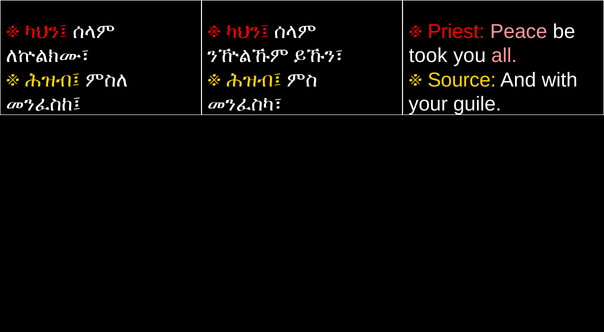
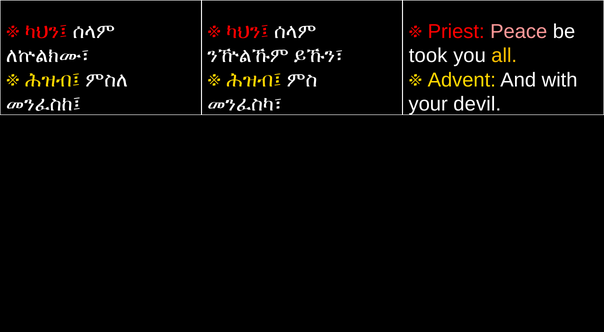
all colour: pink -> yellow (504, 56)
Source: Source -> Advent (462, 80)
guile: guile -> devil (477, 104)
